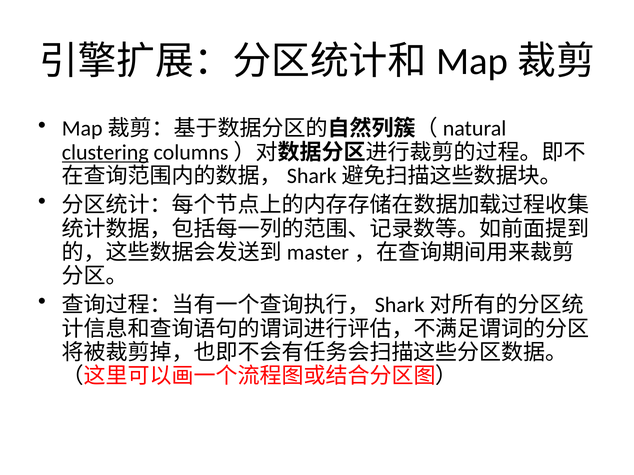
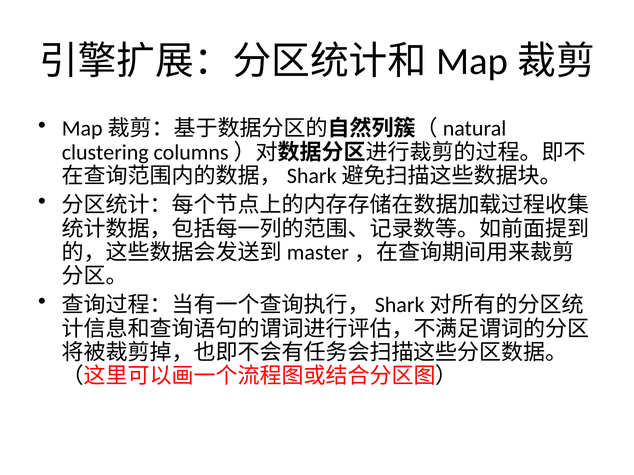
clustering underline: present -> none (105, 153)
